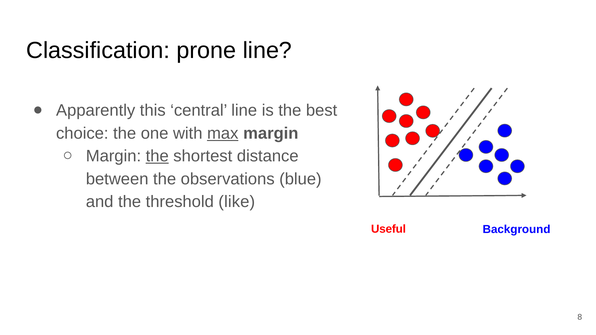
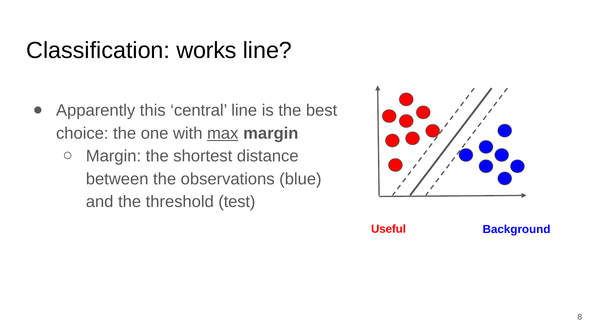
prone: prone -> works (207, 51)
the underline: present -> none (157, 156)
like: like -> test (237, 202)
